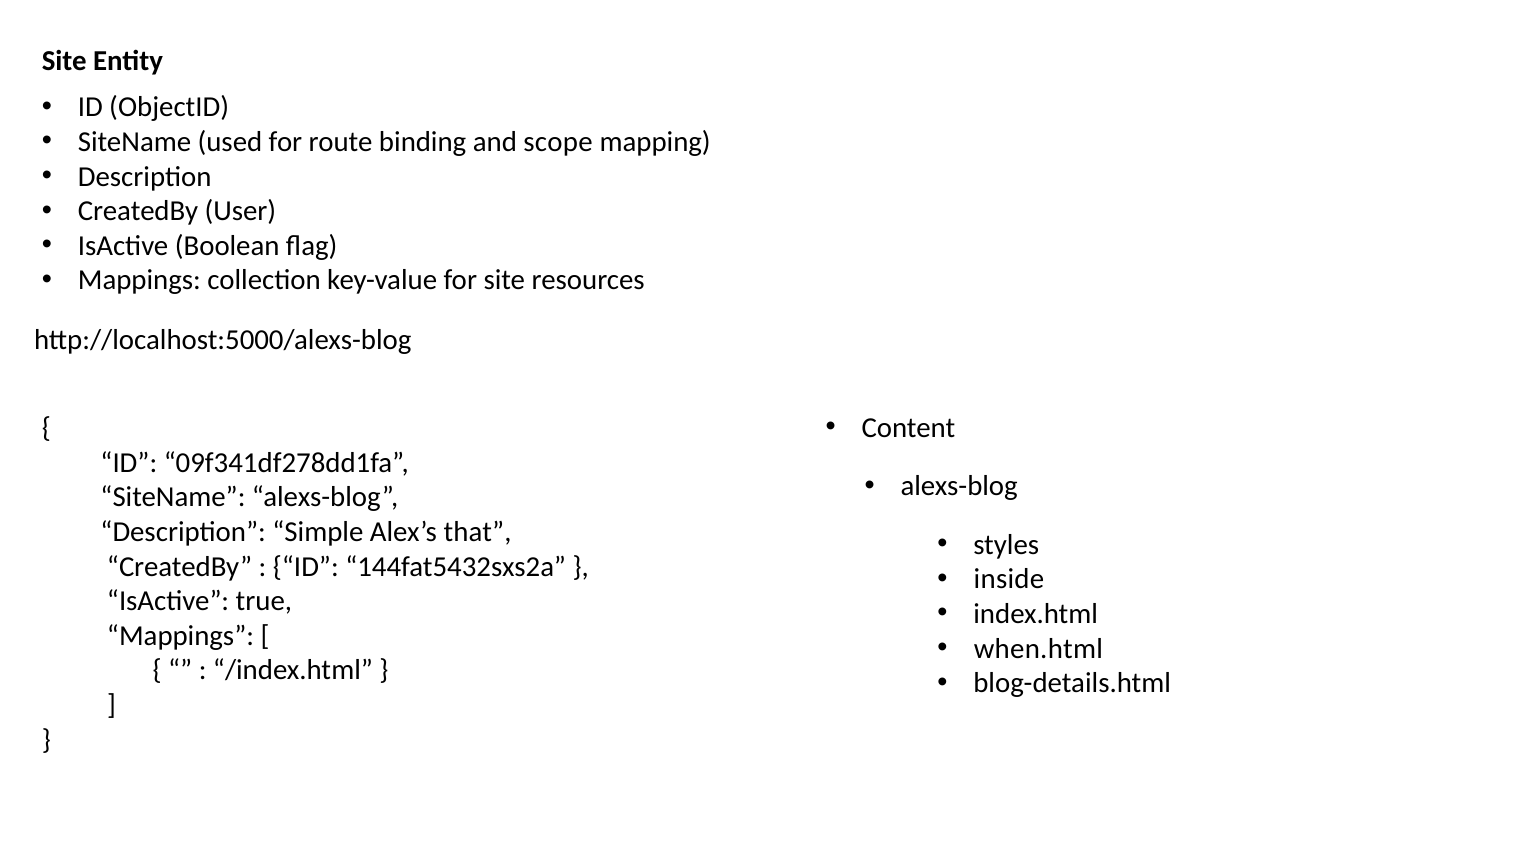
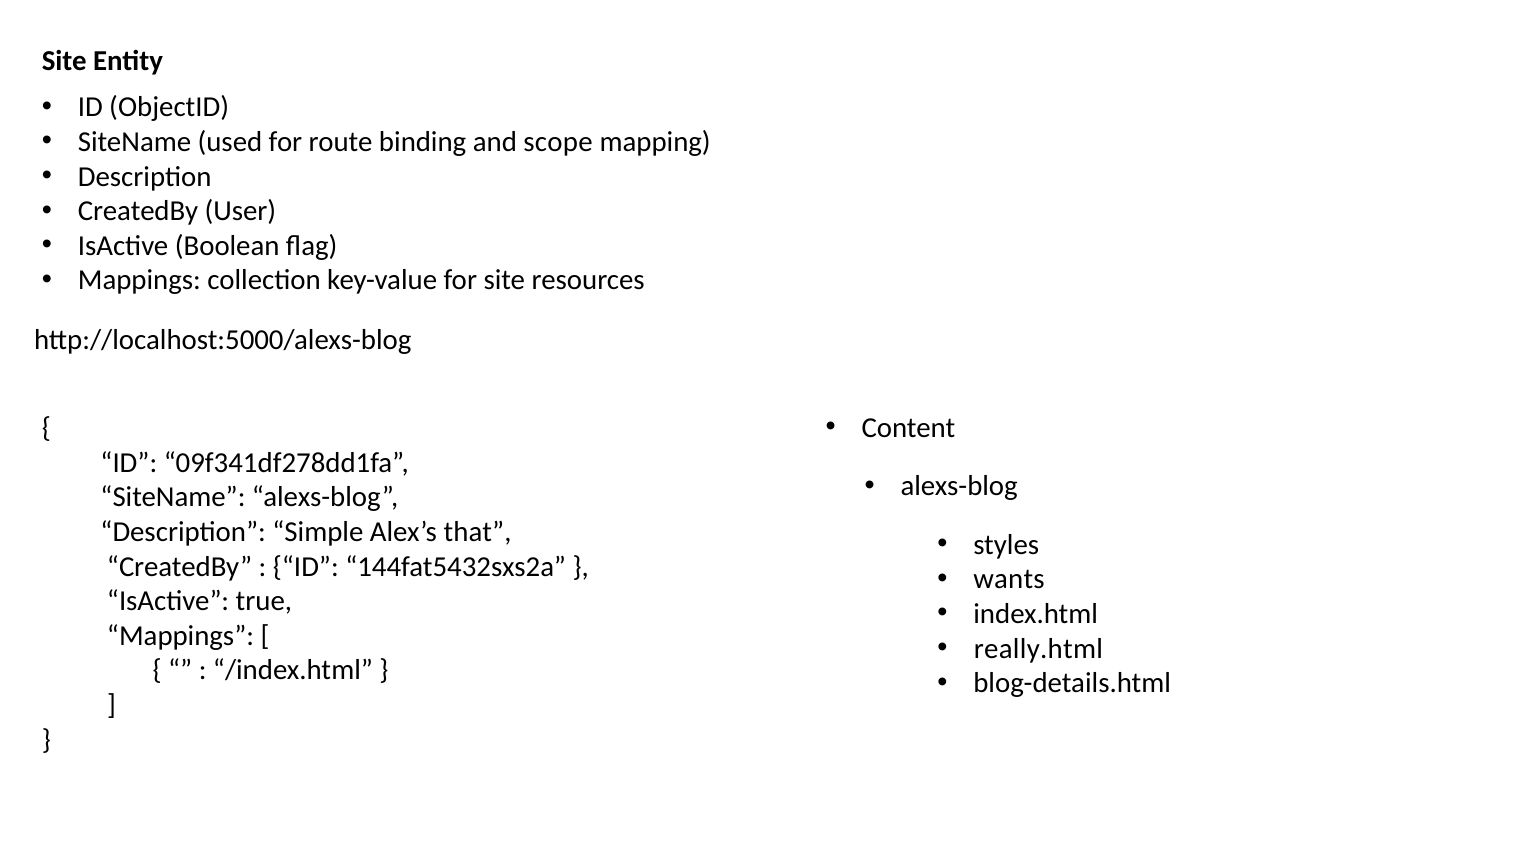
inside: inside -> wants (1009, 579)
when.html: when.html -> really.html (1038, 648)
